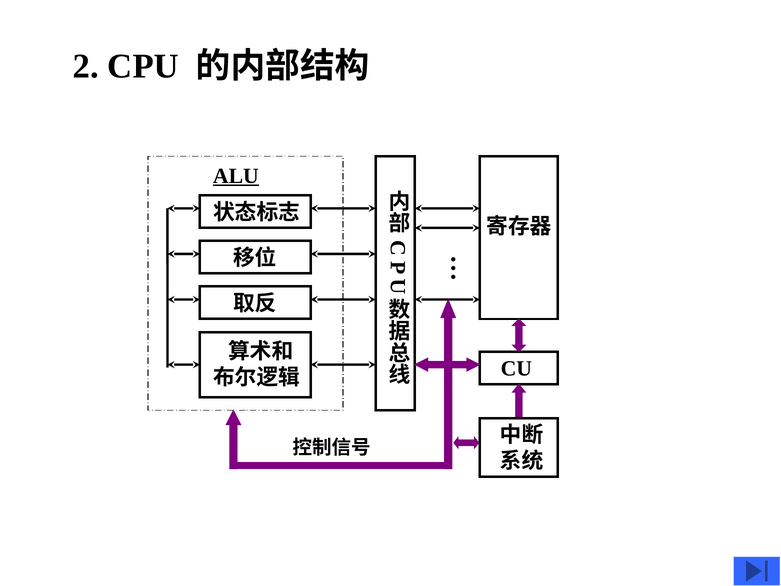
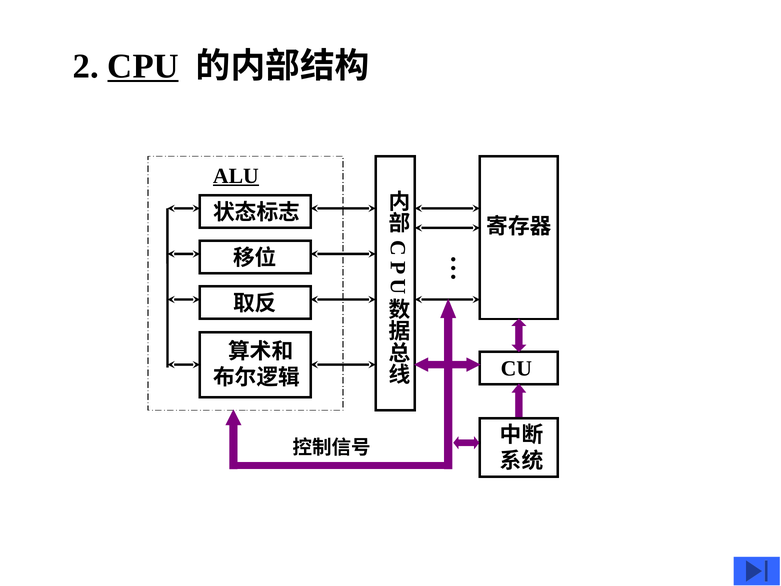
CPU underline: none -> present (143, 66)
